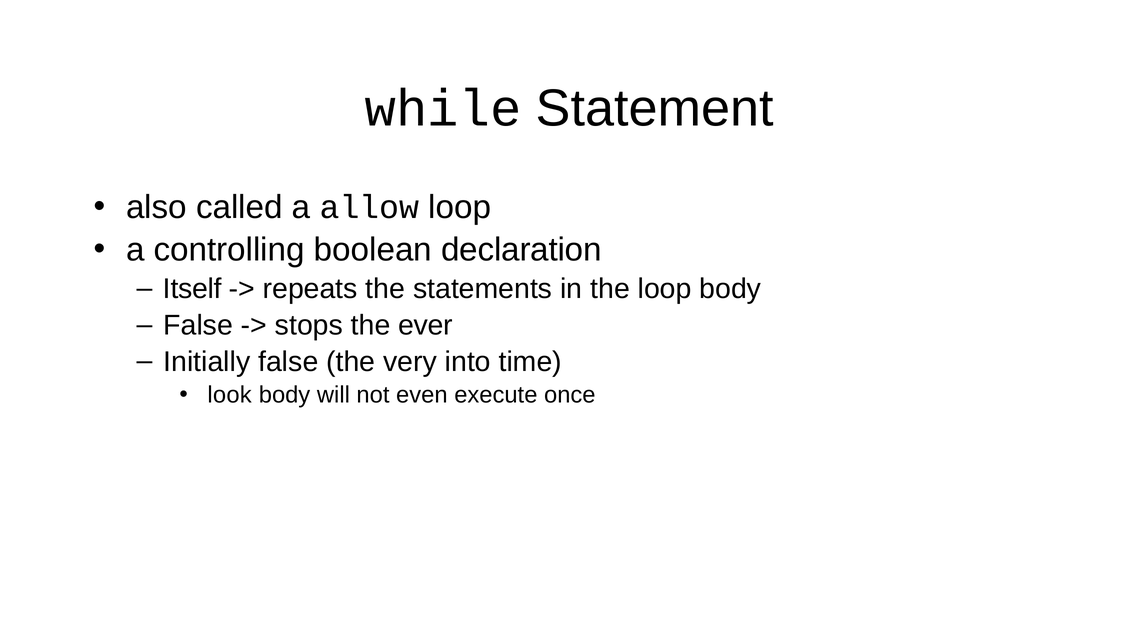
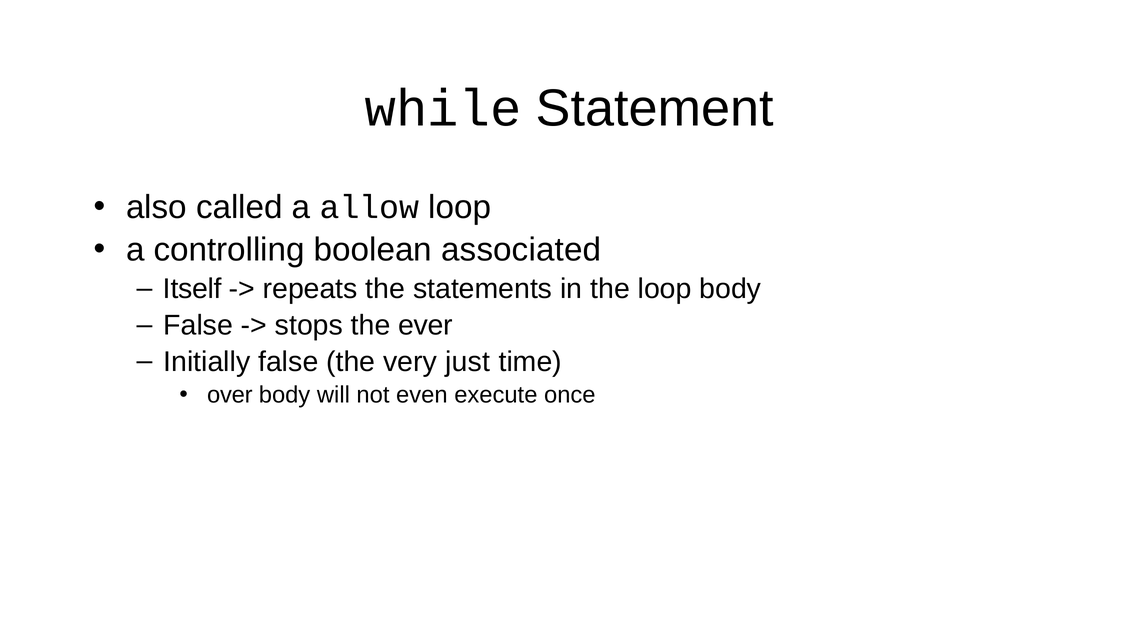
declaration: declaration -> associated (521, 250)
into: into -> just (468, 362)
look: look -> over (230, 395)
